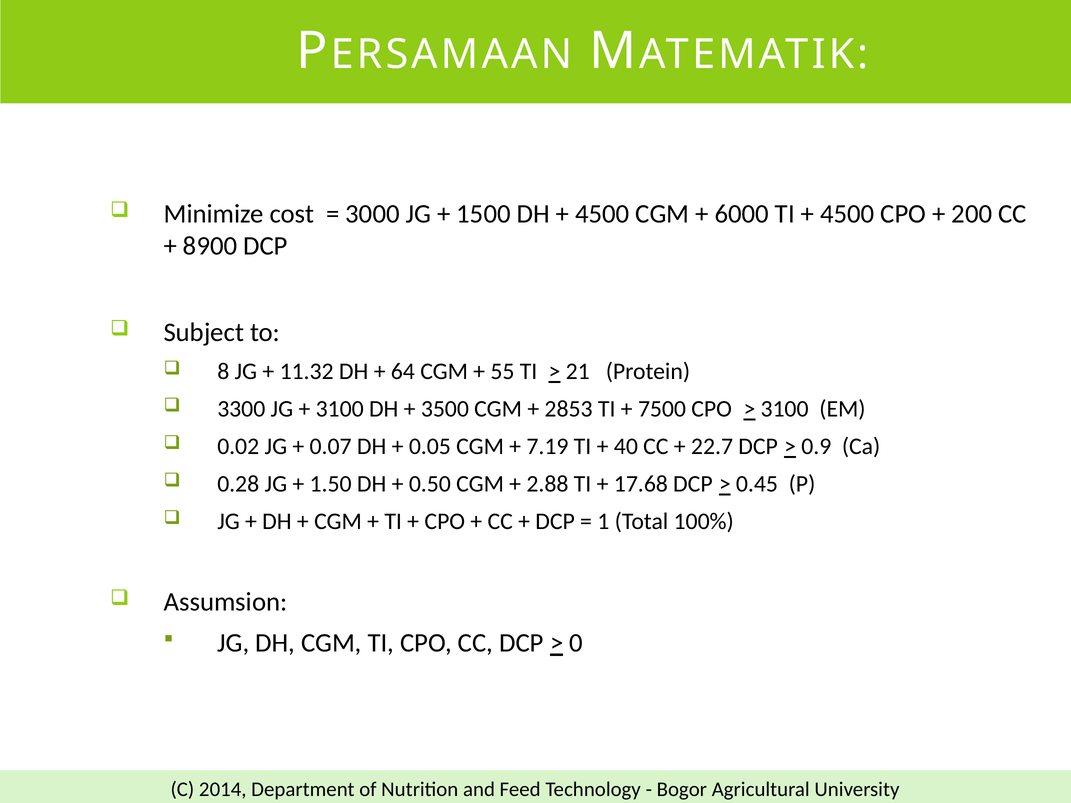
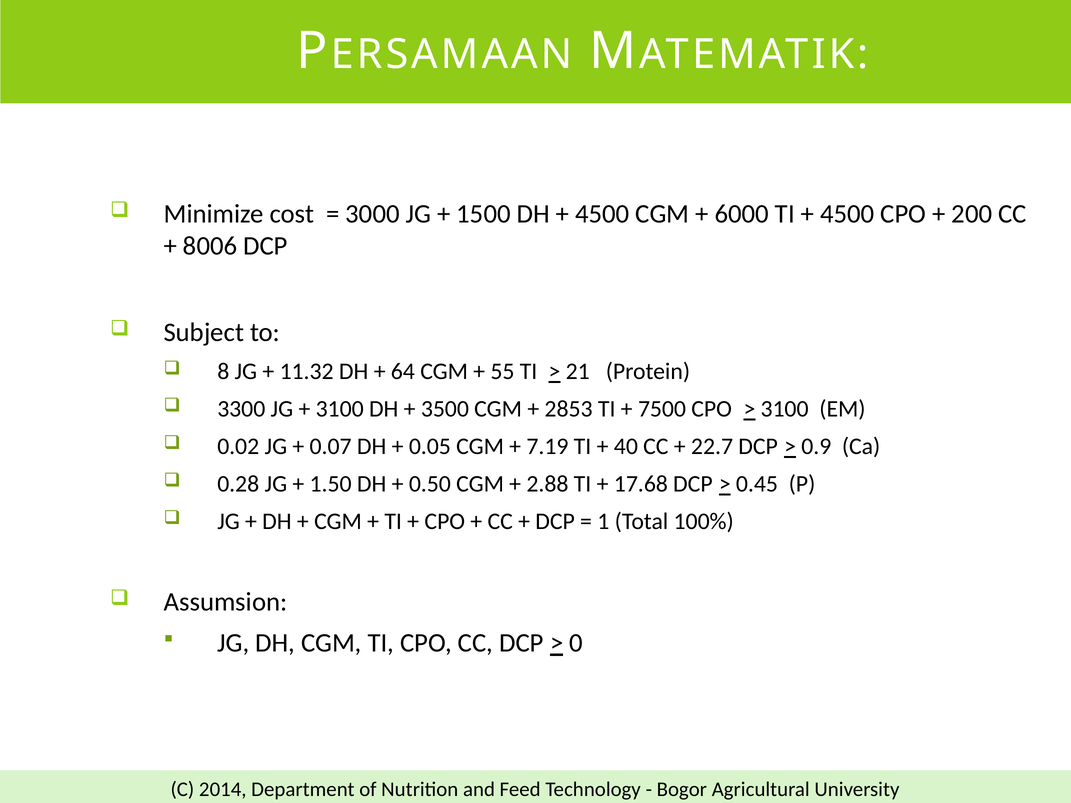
8900: 8900 -> 8006 (210, 246)
